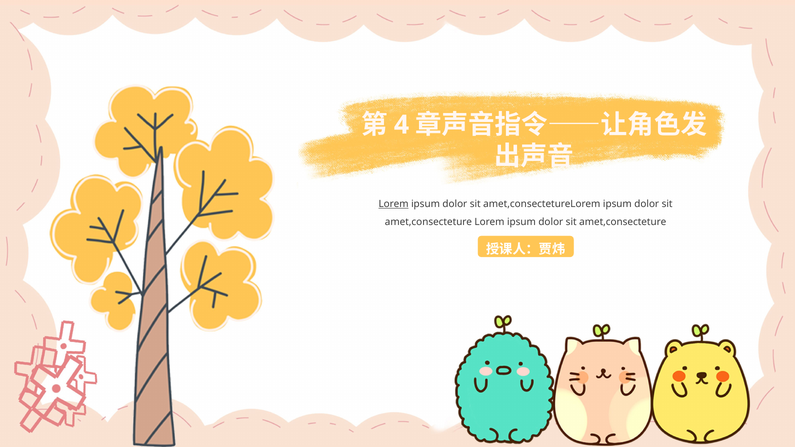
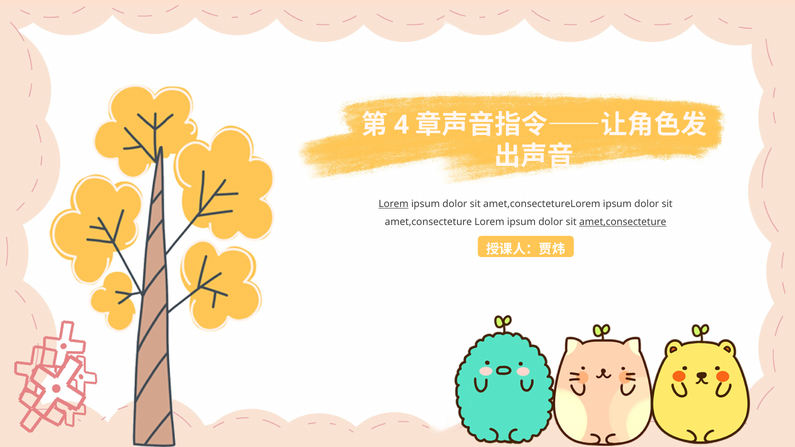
amet,consecteture underline: none -> present (623, 222)
